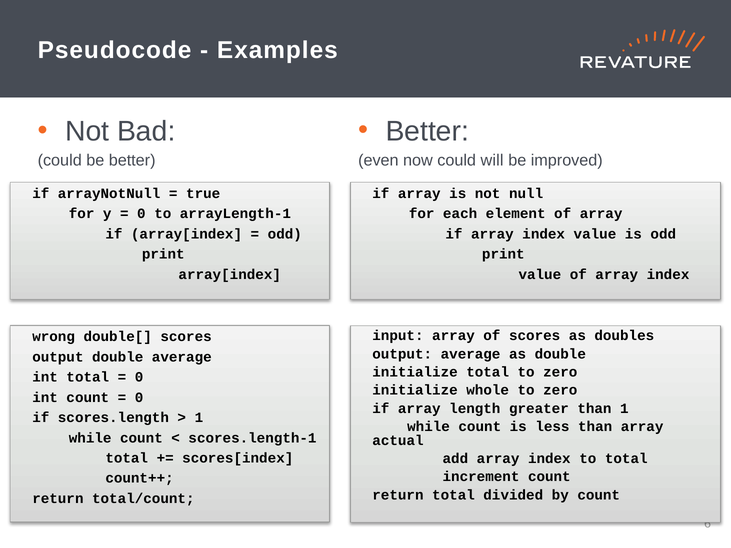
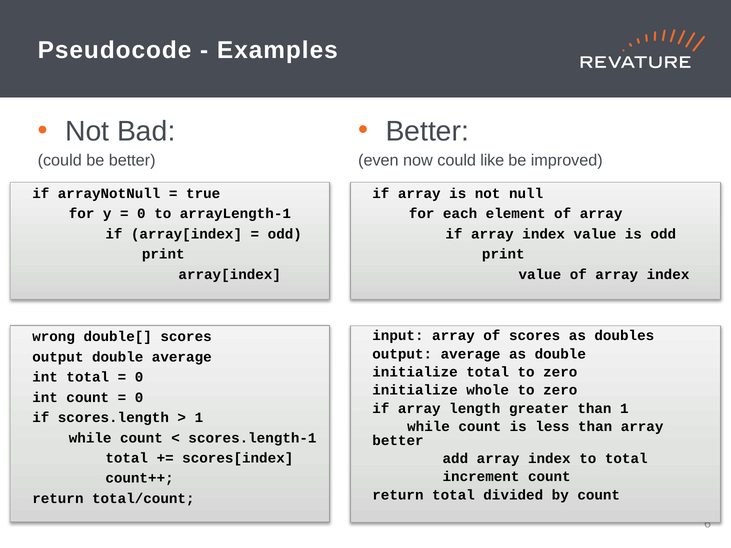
will: will -> like (492, 160)
actual: actual -> better (398, 441)
